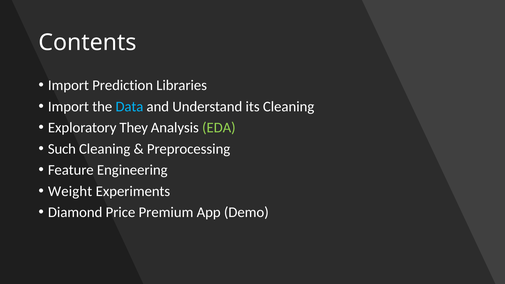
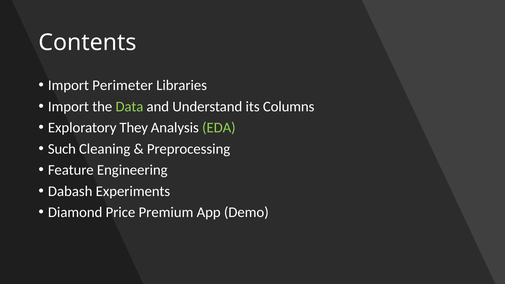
Prediction: Prediction -> Perimeter (123, 85)
Data colour: light blue -> light green (129, 107)
its Cleaning: Cleaning -> Columns (289, 107)
Weight: Weight -> Dabash (70, 191)
